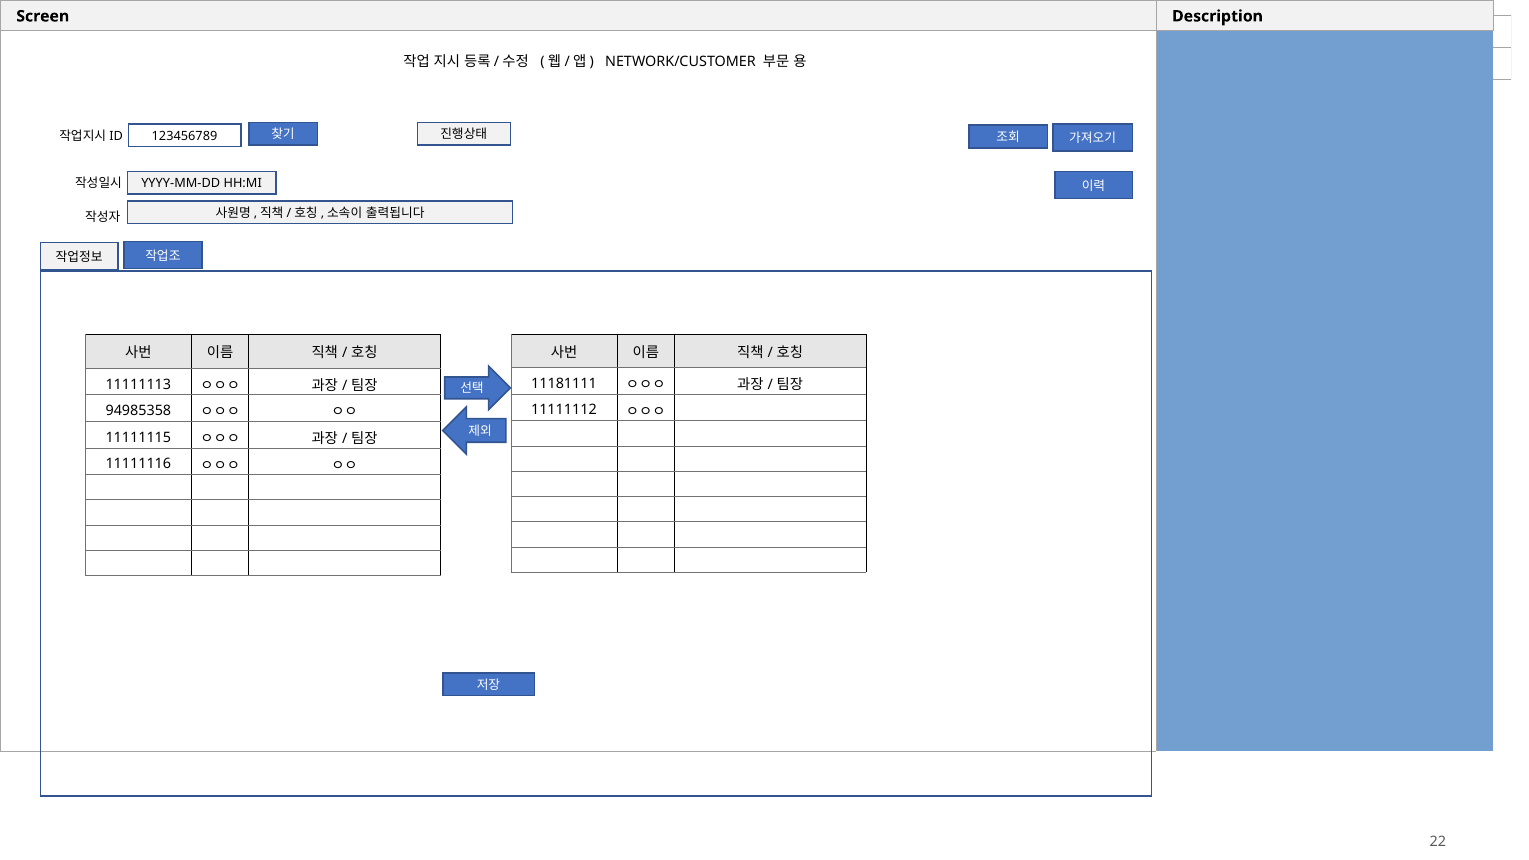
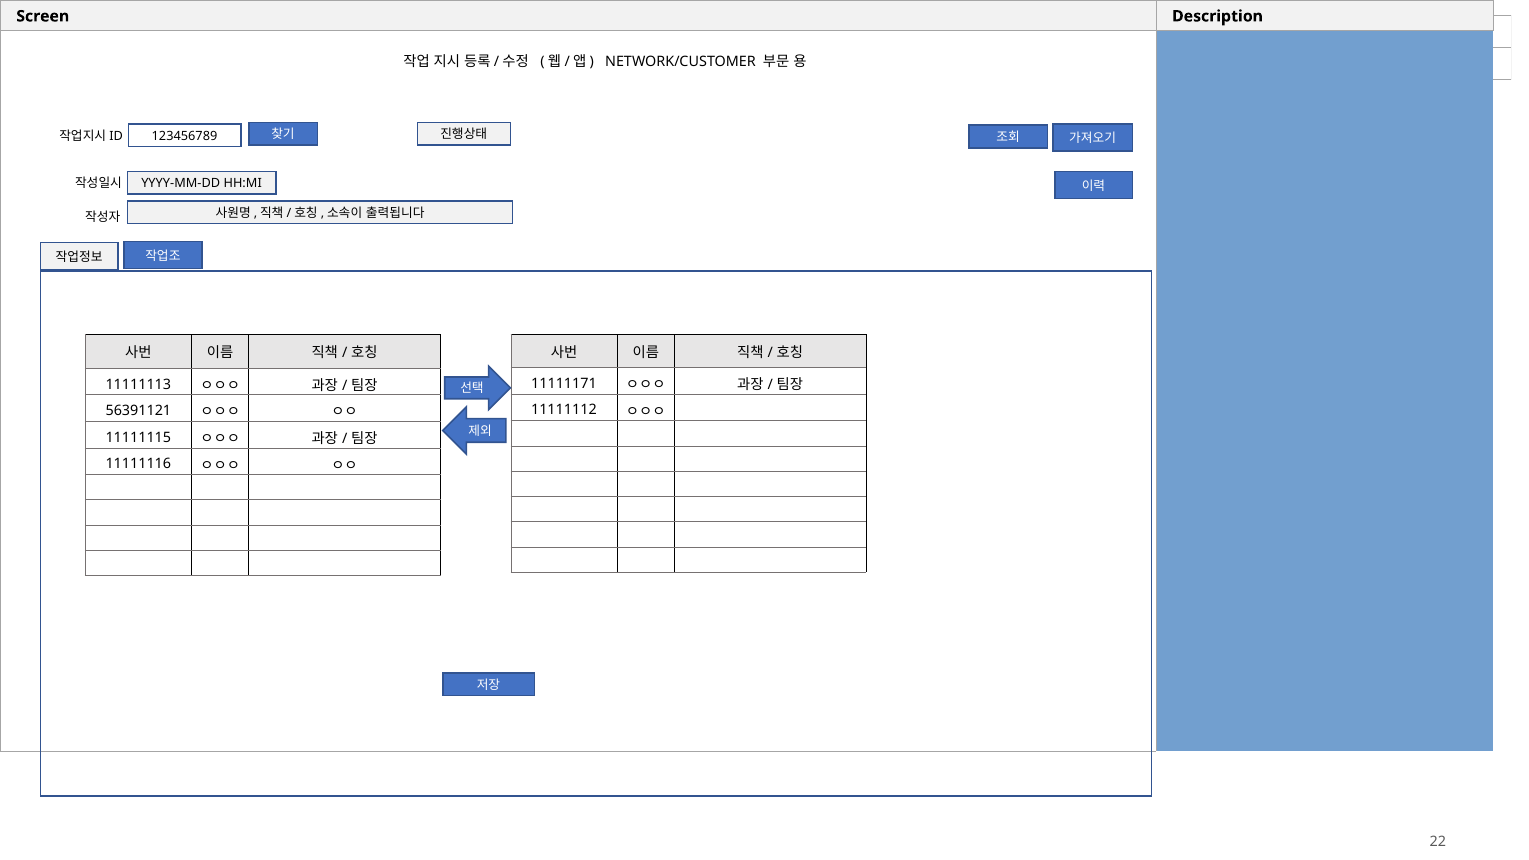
11181111: 11181111 -> 11111171 (564, 384)
94985358: 94985358 -> 56391121 (138, 411)
